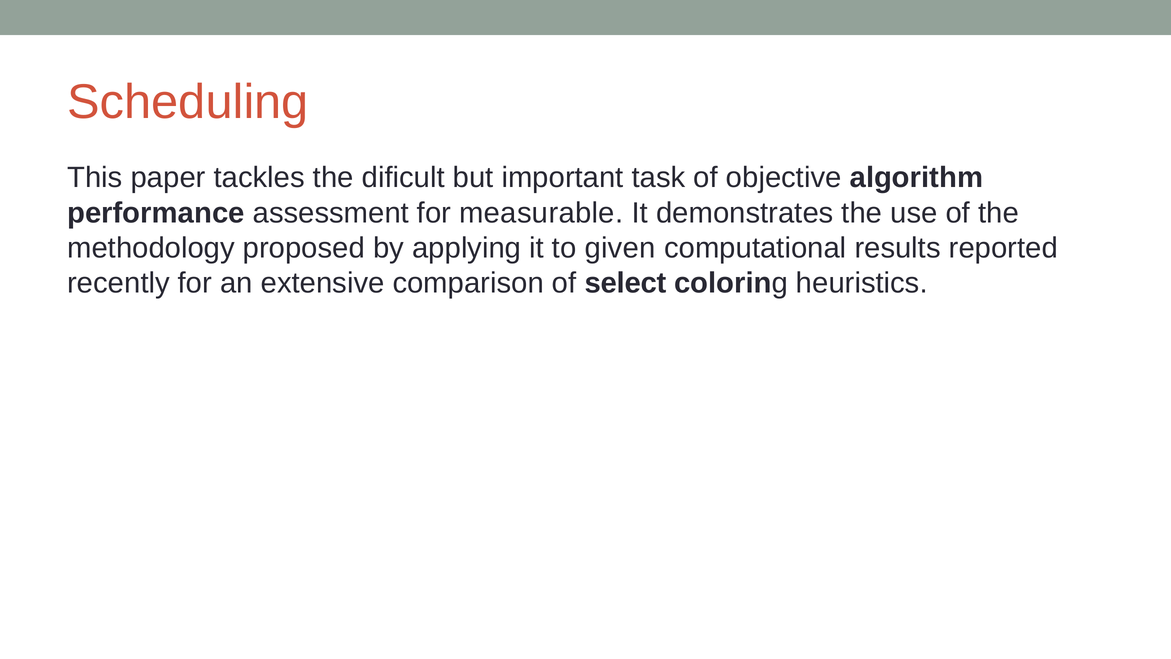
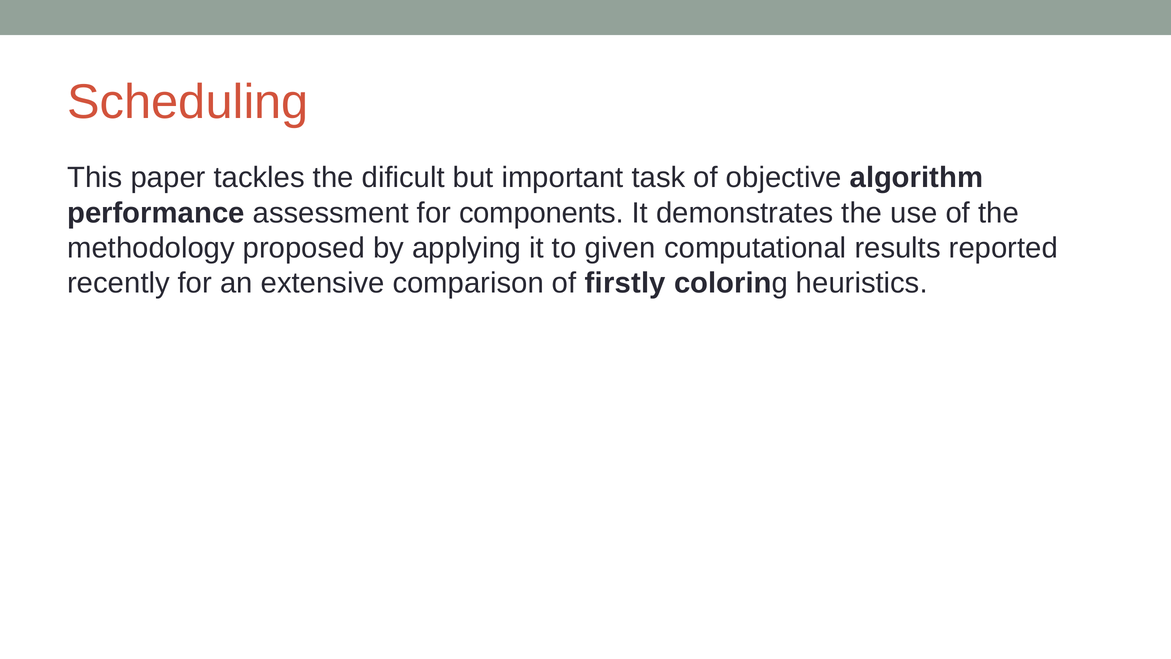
measurable: measurable -> components (541, 213)
select: select -> firstly (625, 283)
